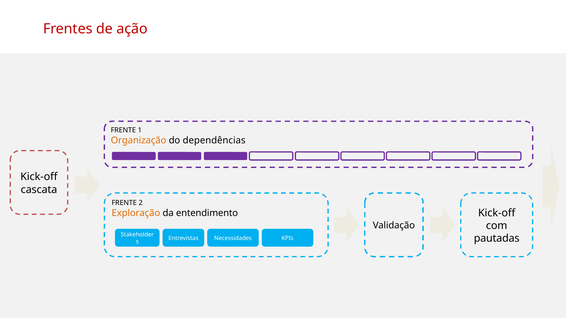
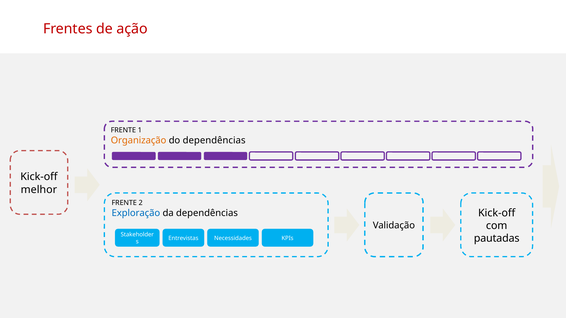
cascata: cascata -> melhor (39, 190)
Exploração colour: orange -> blue (136, 213)
da entendimento: entendimento -> dependências (207, 213)
